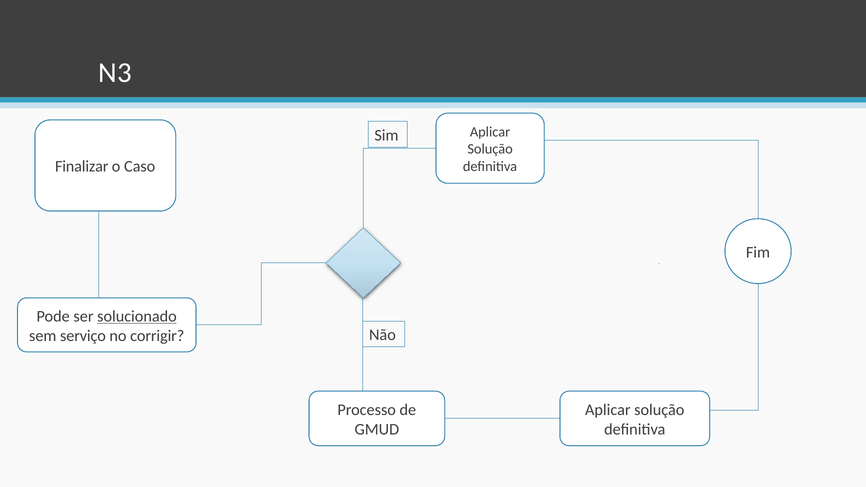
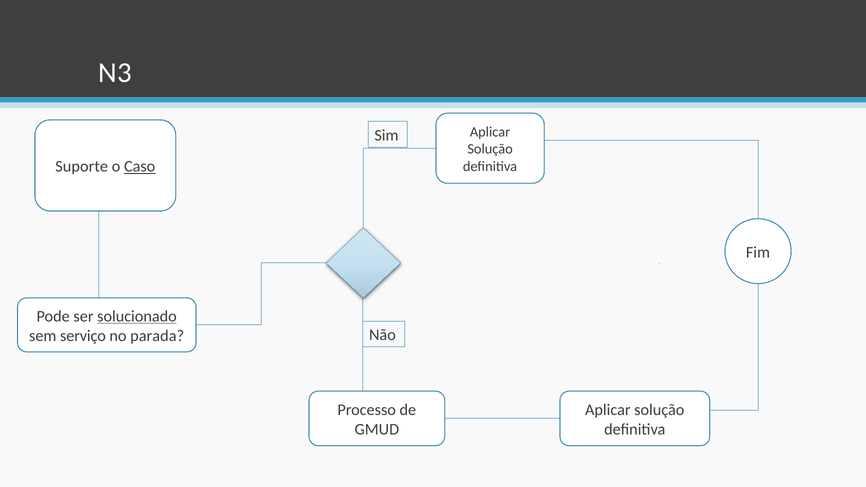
Finalizar: Finalizar -> Suporte (82, 167)
Caso underline: none -> present (140, 167)
corrigir: corrigir -> parada (157, 336)
